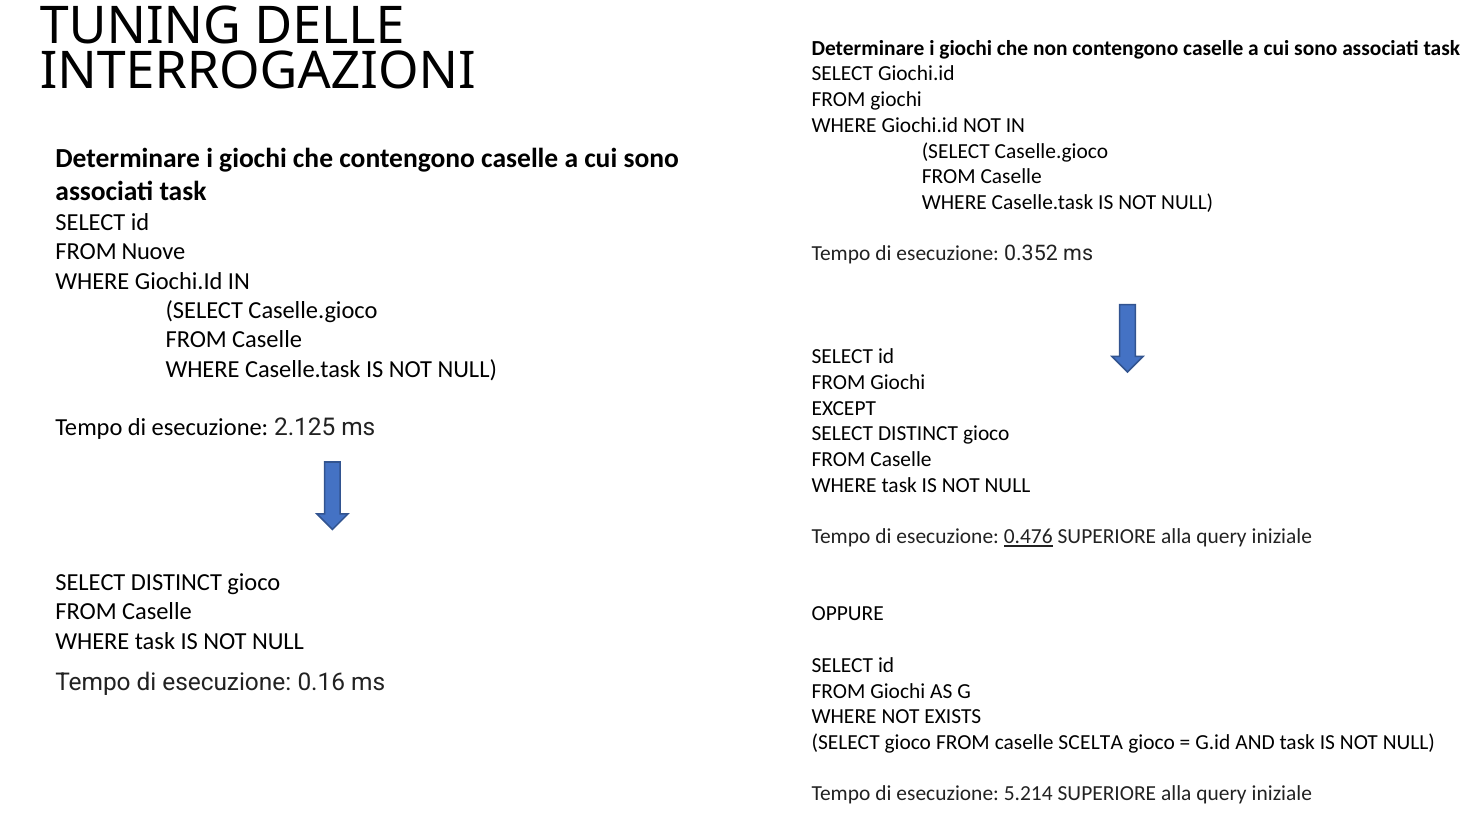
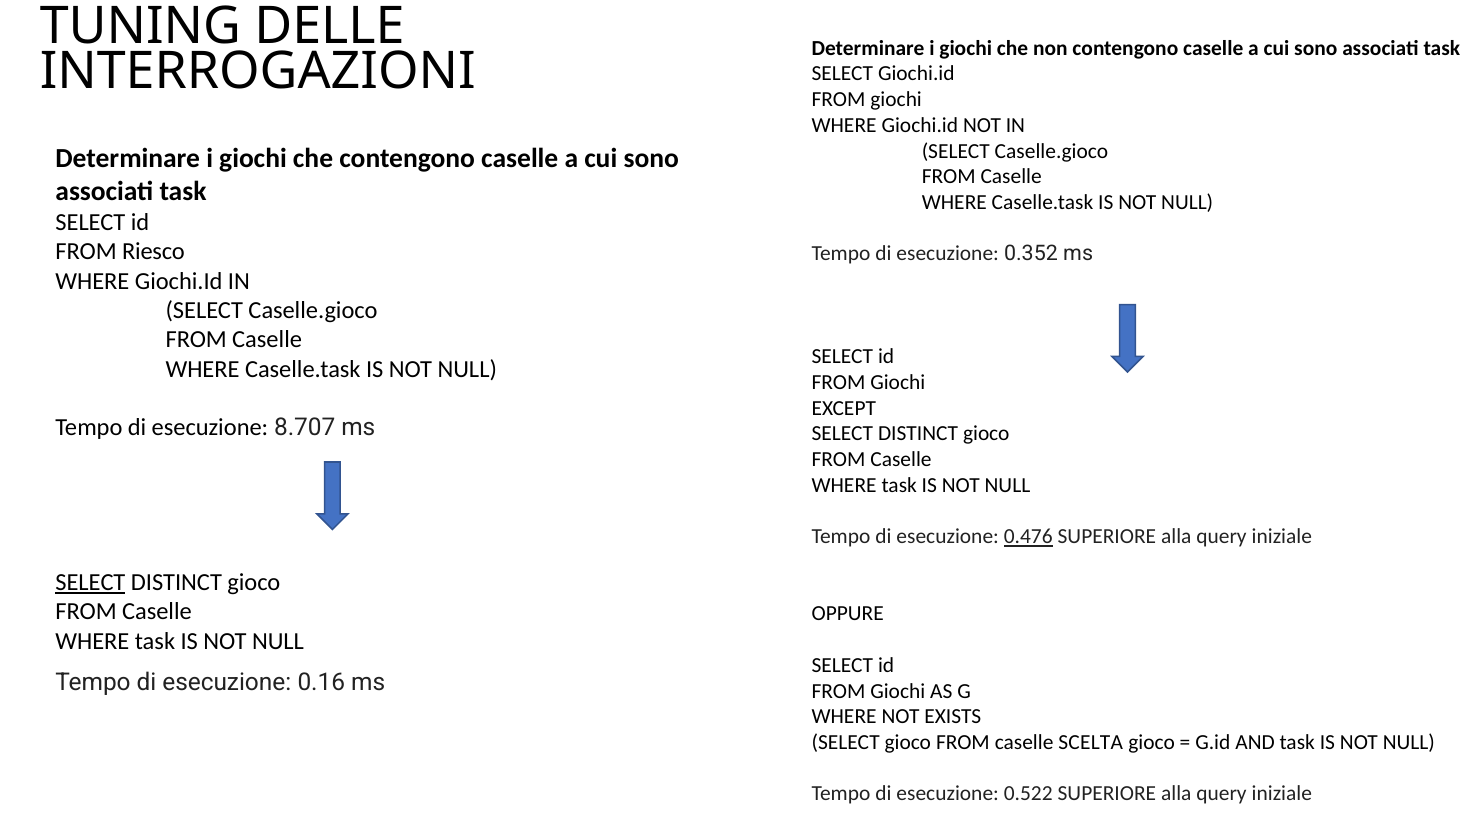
Nuove: Nuove -> Riesco (153, 252)
2.125: 2.125 -> 8.707 (305, 428)
SELECT underline: none -> present (90, 583)
5.214: 5.214 -> 0.522 (1028, 794)
